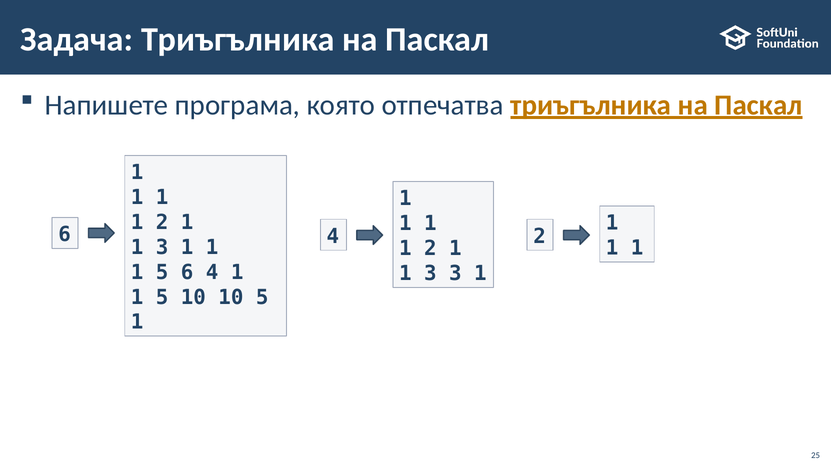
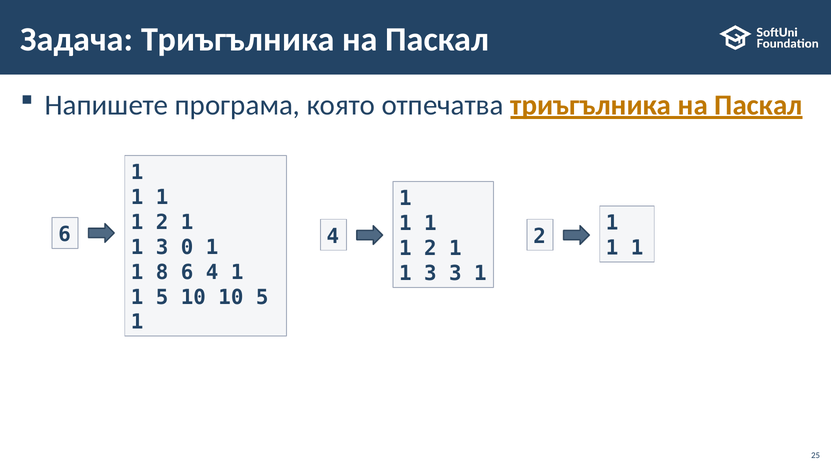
1 3 1: 1 -> 0 (187, 248)
5: 5 -> 8 (162, 273)
